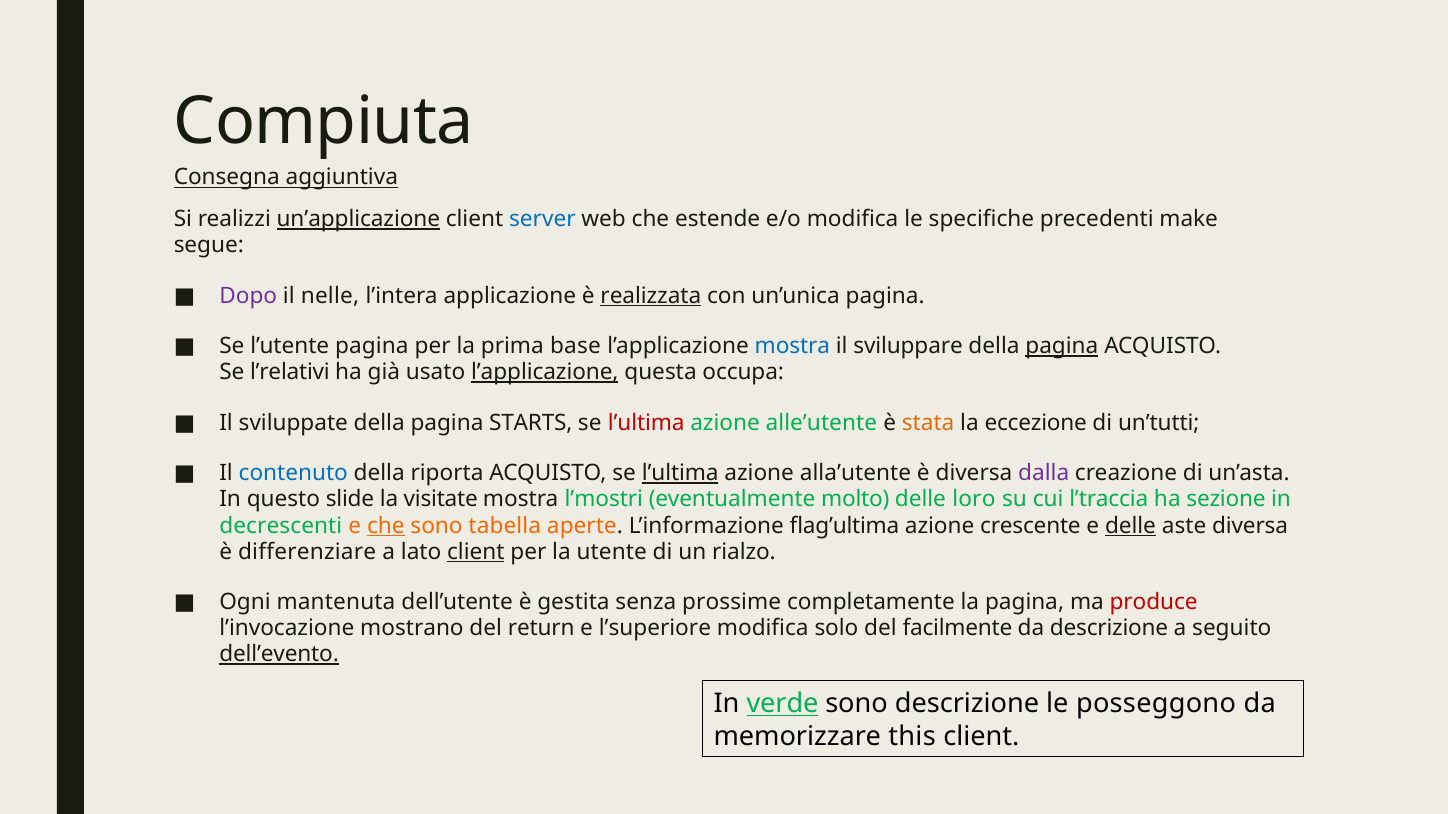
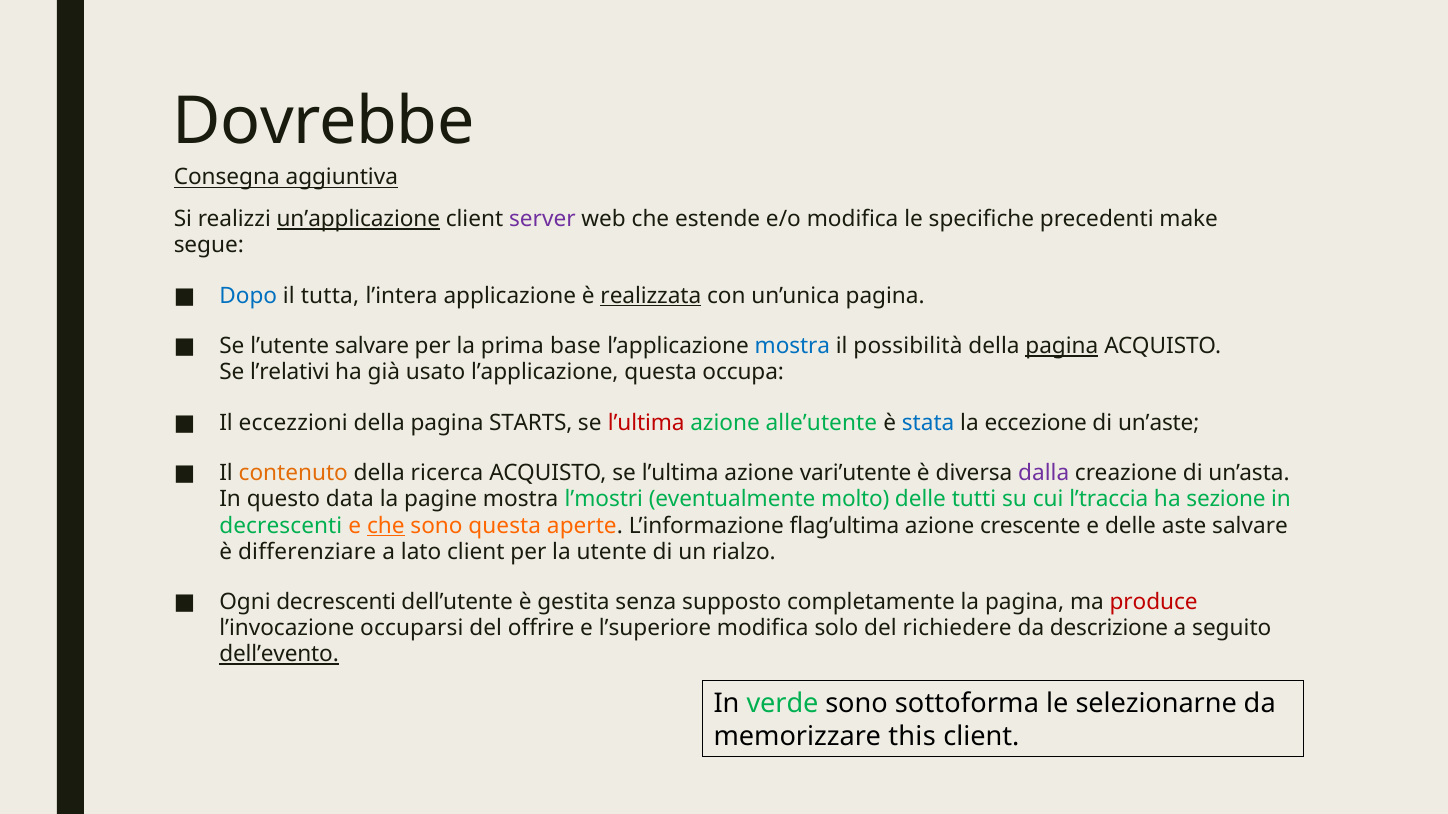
Compiuta: Compiuta -> Dovrebbe (324, 122)
server colour: blue -> purple (542, 219)
Dopo colour: purple -> blue (248, 296)
nelle: nelle -> tutta (330, 296)
l’utente pagina: pagina -> salvare (372, 347)
sviluppare: sviluppare -> possibilità (908, 347)
l’applicazione underline: present -> none (545, 373)
sviluppate: sviluppate -> eccezzioni (293, 423)
stata colour: orange -> blue (928, 423)
un’tutti: un’tutti -> un’aste (1159, 423)
contenuto colour: blue -> orange (293, 474)
riporta: riporta -> ricerca (447, 474)
l’ultima underline: present -> none (680, 474)
alla’utente: alla’utente -> vari’utente (856, 474)
slide: slide -> data (350, 500)
visitate: visitate -> pagine (441, 500)
loro: loro -> tutti (974, 500)
sono tabella: tabella -> questa (505, 526)
delle underline: present -> none (1130, 526)
aste diversa: diversa -> salvare (1250, 526)
client underline: present -> none (476, 552)
Ogni mantenuta: mantenuta -> decrescenti (336, 603)
prossime: prossime -> supposto (732, 603)
mostrano: mostrano -> occuparsi (412, 629)
return: return -> offrire (541, 629)
facilmente: facilmente -> richiedere (957, 629)
verde underline: present -> none (782, 704)
sono descrizione: descrizione -> sottoforma (967, 704)
posseggono: posseggono -> selezionarne (1156, 704)
